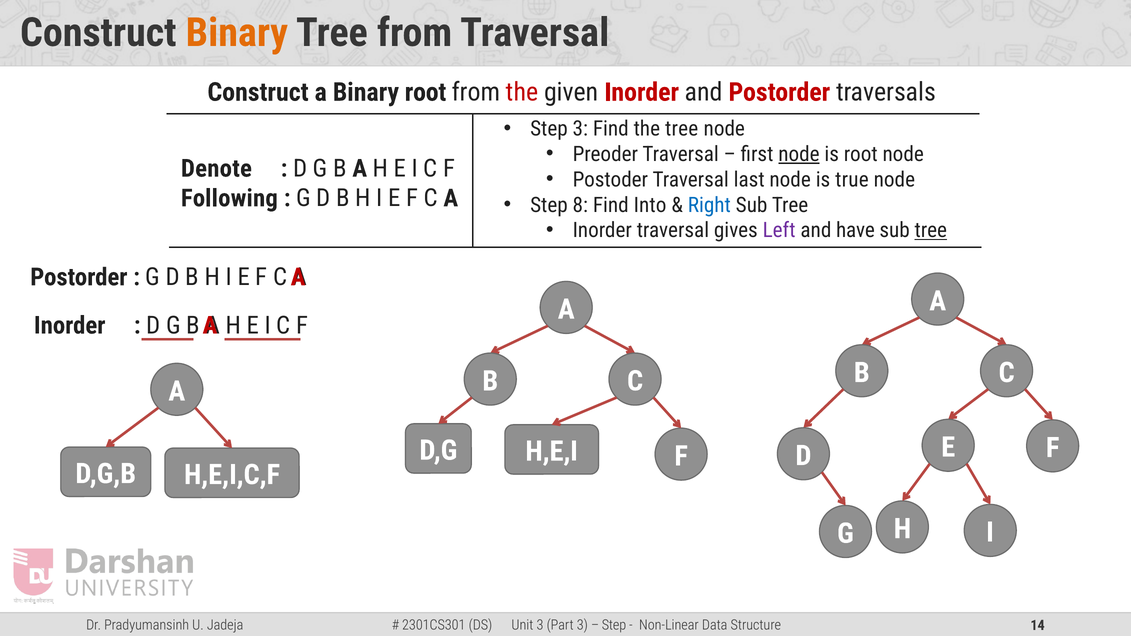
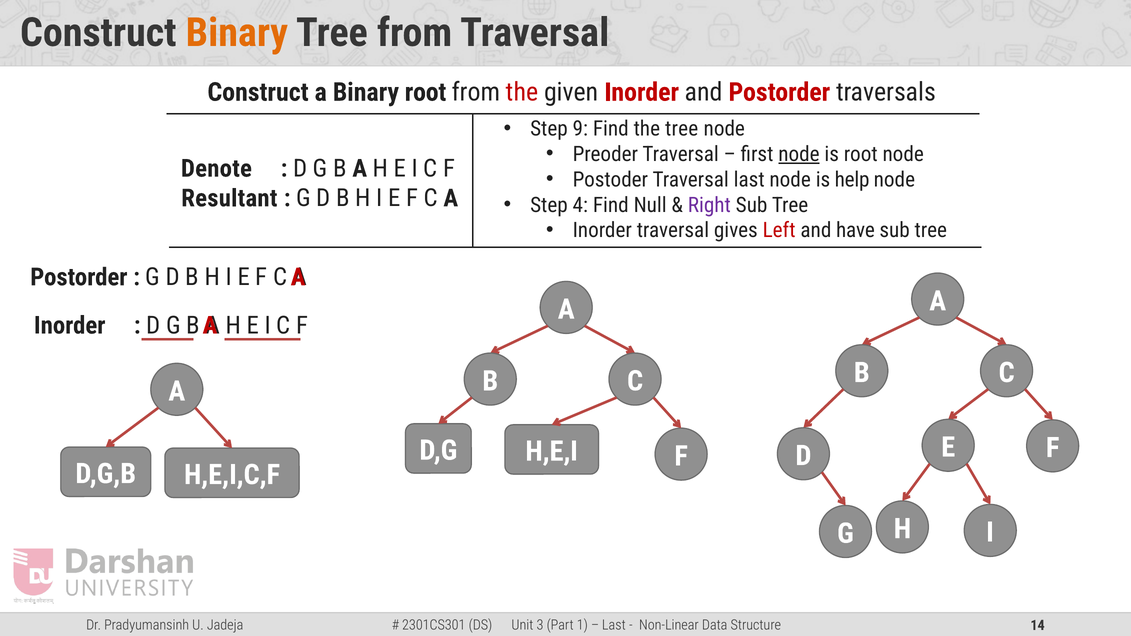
Step 3: 3 -> 9 (580, 129)
true: true -> help (852, 180)
Following: Following -> Resultant (229, 198)
8: 8 -> 4 (580, 205)
Into: Into -> Null (650, 205)
Right colour: blue -> purple (709, 205)
Left colour: purple -> red (779, 231)
tree underline: present -> none (931, 231)
3: 3 -> 1 (582, 625)
Step: Step -> Last (614, 625)
